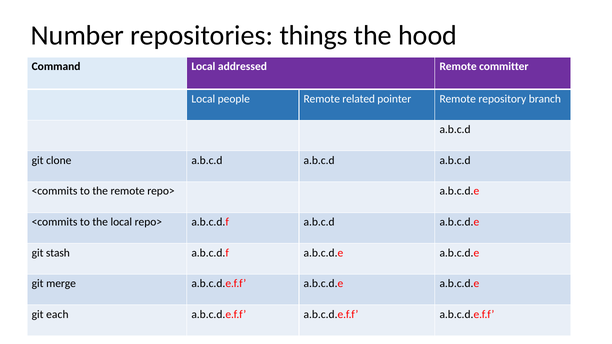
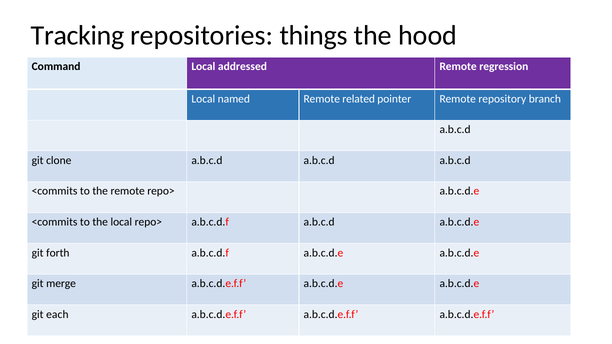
Number: Number -> Tracking (78, 36)
committer: committer -> regression (504, 67)
people: people -> named (234, 99)
stash: stash -> forth (58, 253)
